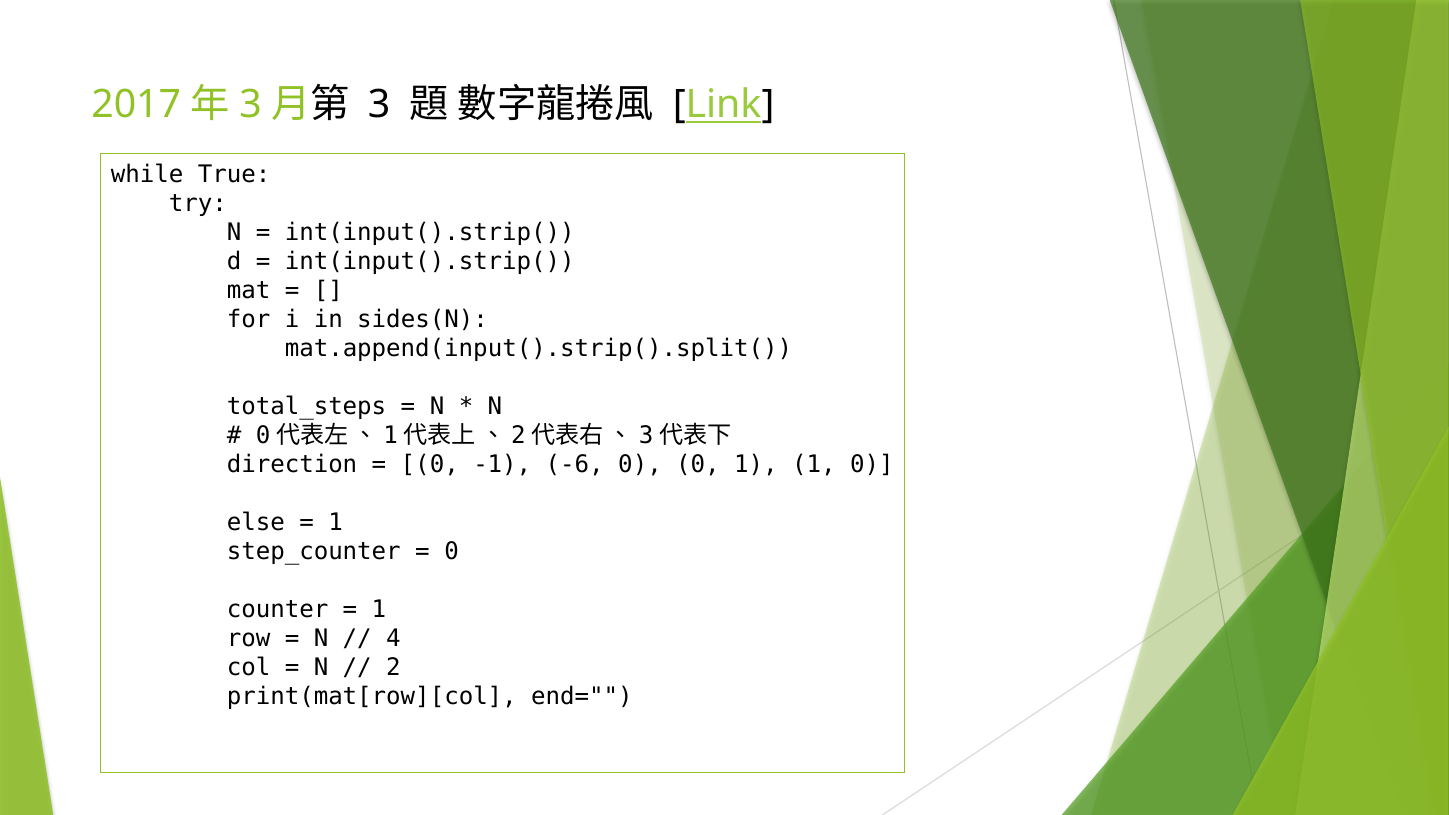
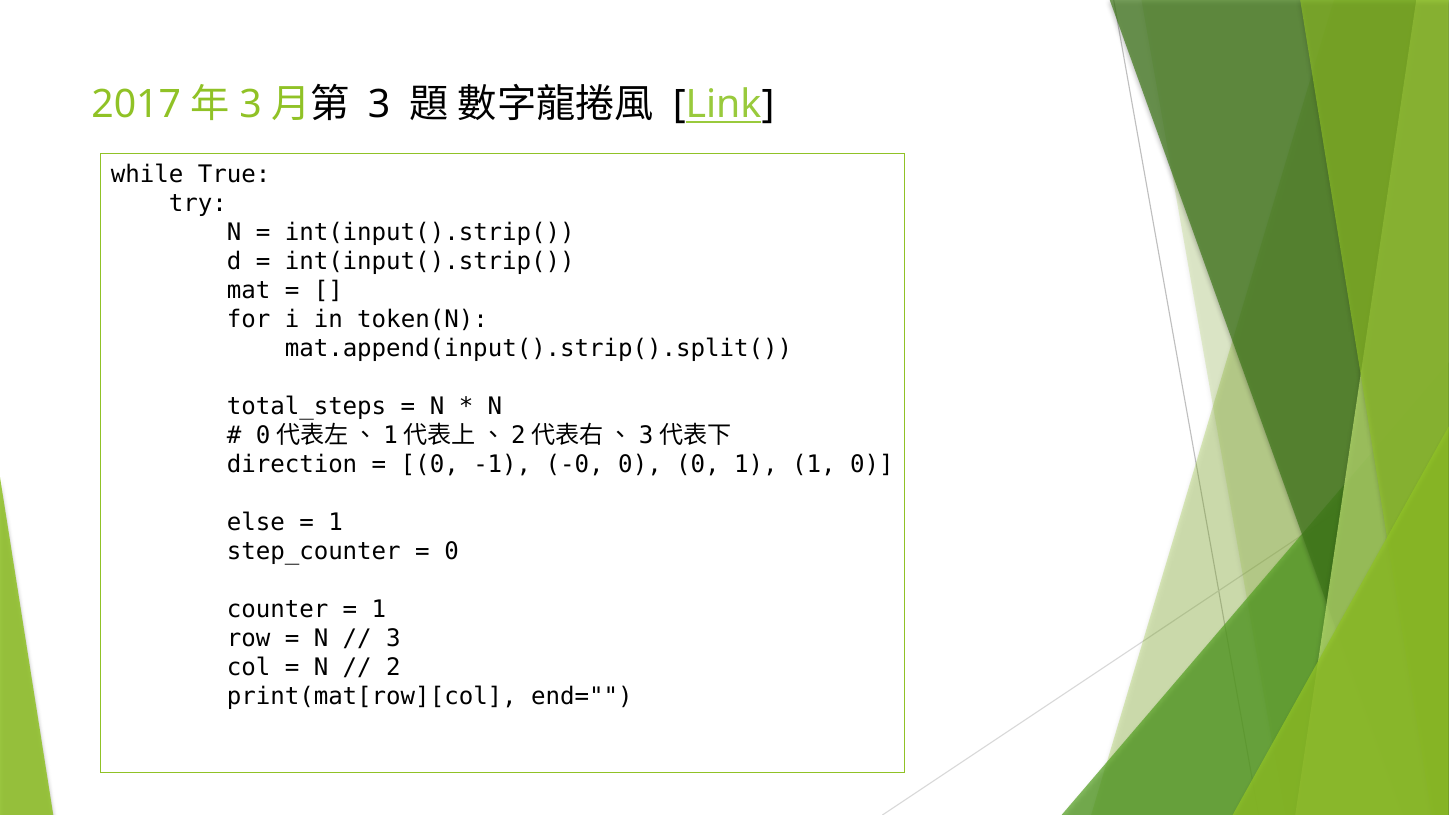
sides(N: sides(N -> token(N (423, 320)
-6: -6 -> -0 (575, 464)
4: 4 -> 3 (393, 638)
